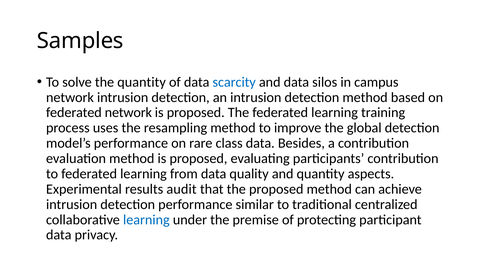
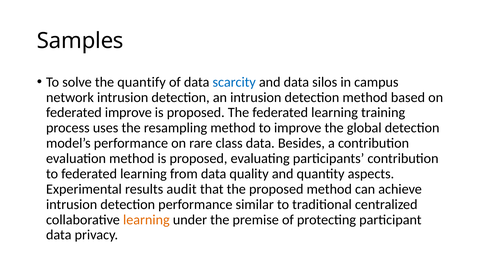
the quantity: quantity -> quantify (142, 82)
federated network: network -> improve (128, 113)
learning colour: blue -> orange (146, 220)
